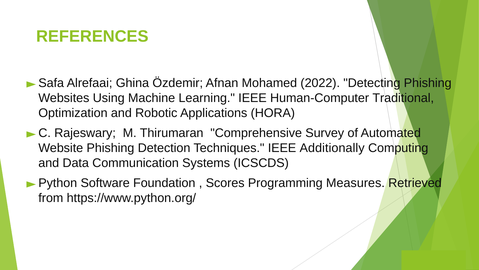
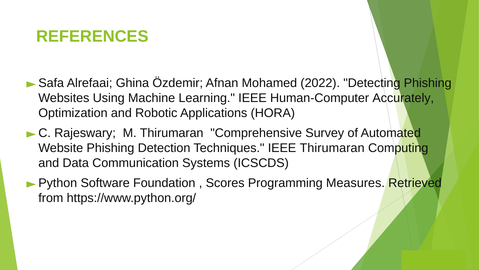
Traditional: Traditional -> Accurately (403, 98)
IEEE Additionally: Additionally -> Thirumaran (332, 148)
